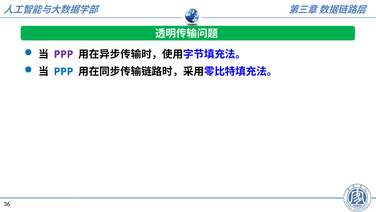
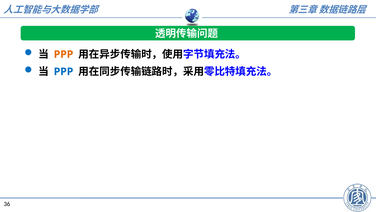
PPP colour: purple -> orange (64, 54)
